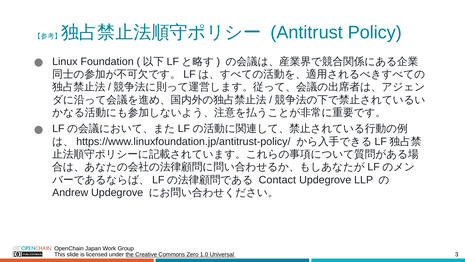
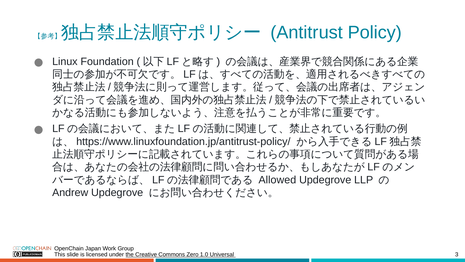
Contact: Contact -> Allowed (277, 180)
